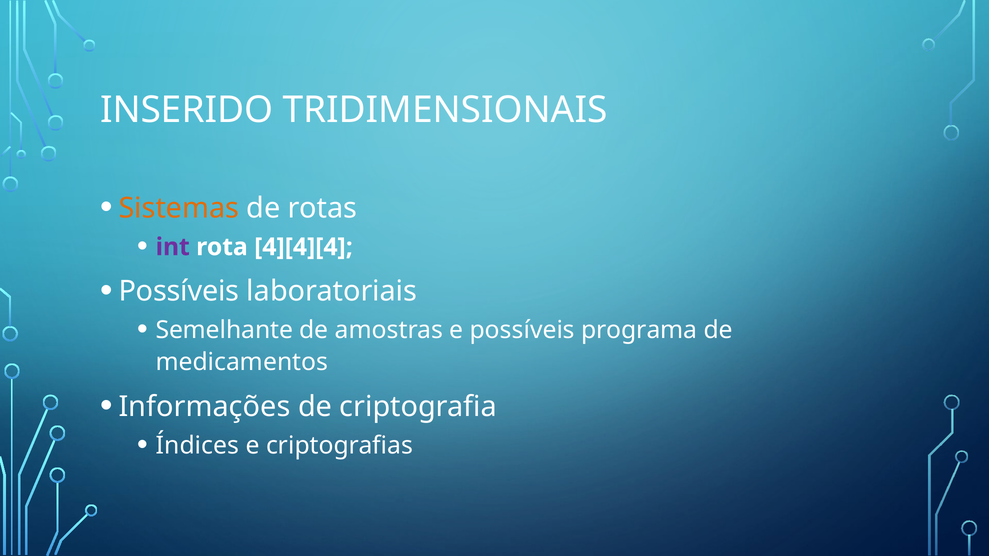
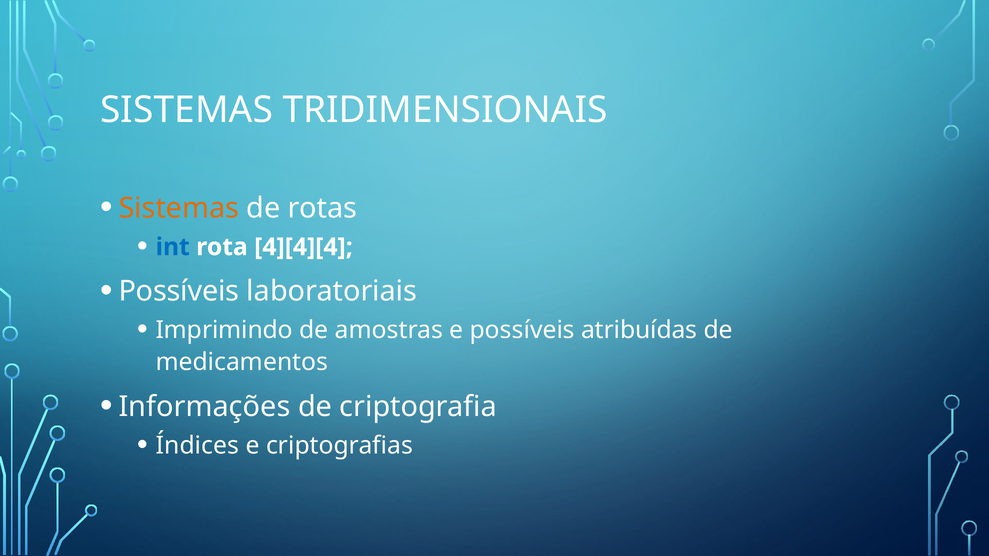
INSERIDO: INSERIDO -> SISTEMAS (186, 110)
int colour: purple -> blue (173, 247)
Semelhante: Semelhante -> Imprimindo (224, 330)
programa: programa -> atribuídas (639, 330)
